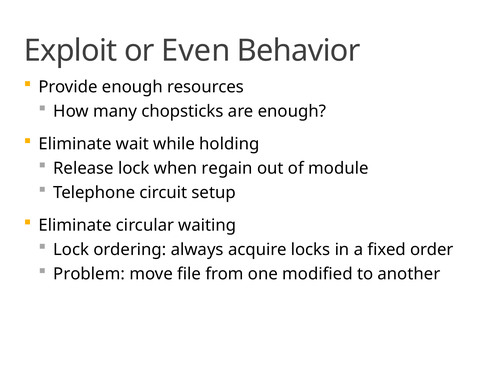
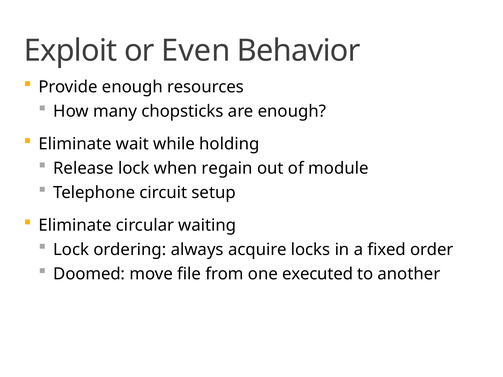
Problem: Problem -> Doomed (89, 274)
modified: modified -> executed (318, 274)
